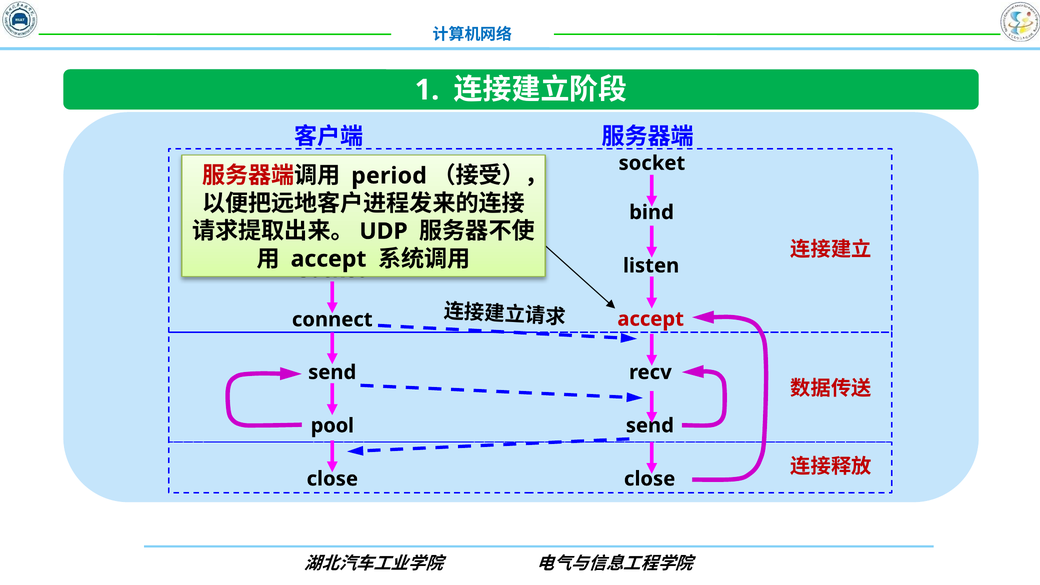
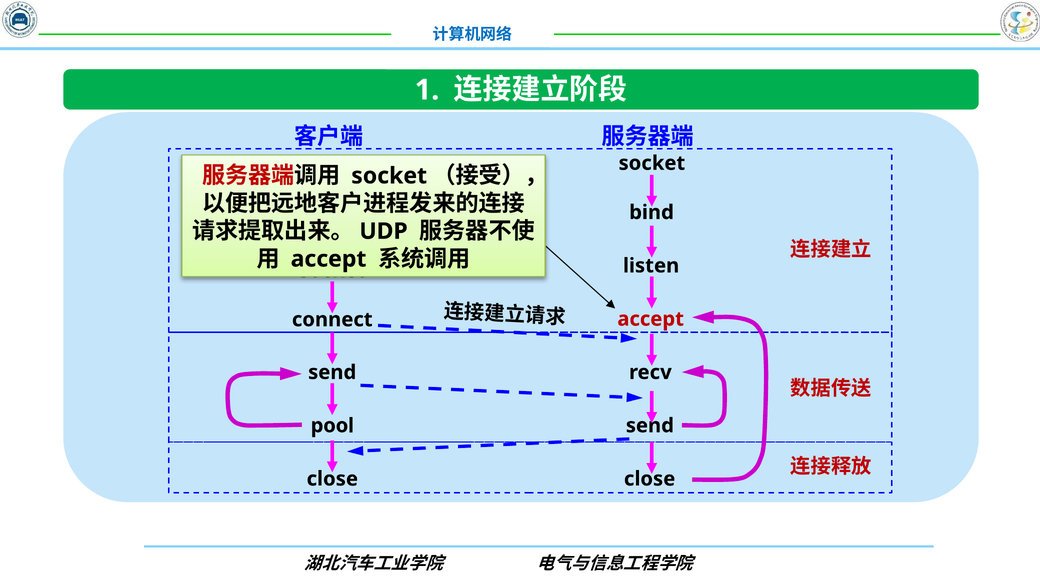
period: period -> socket (389, 176)
